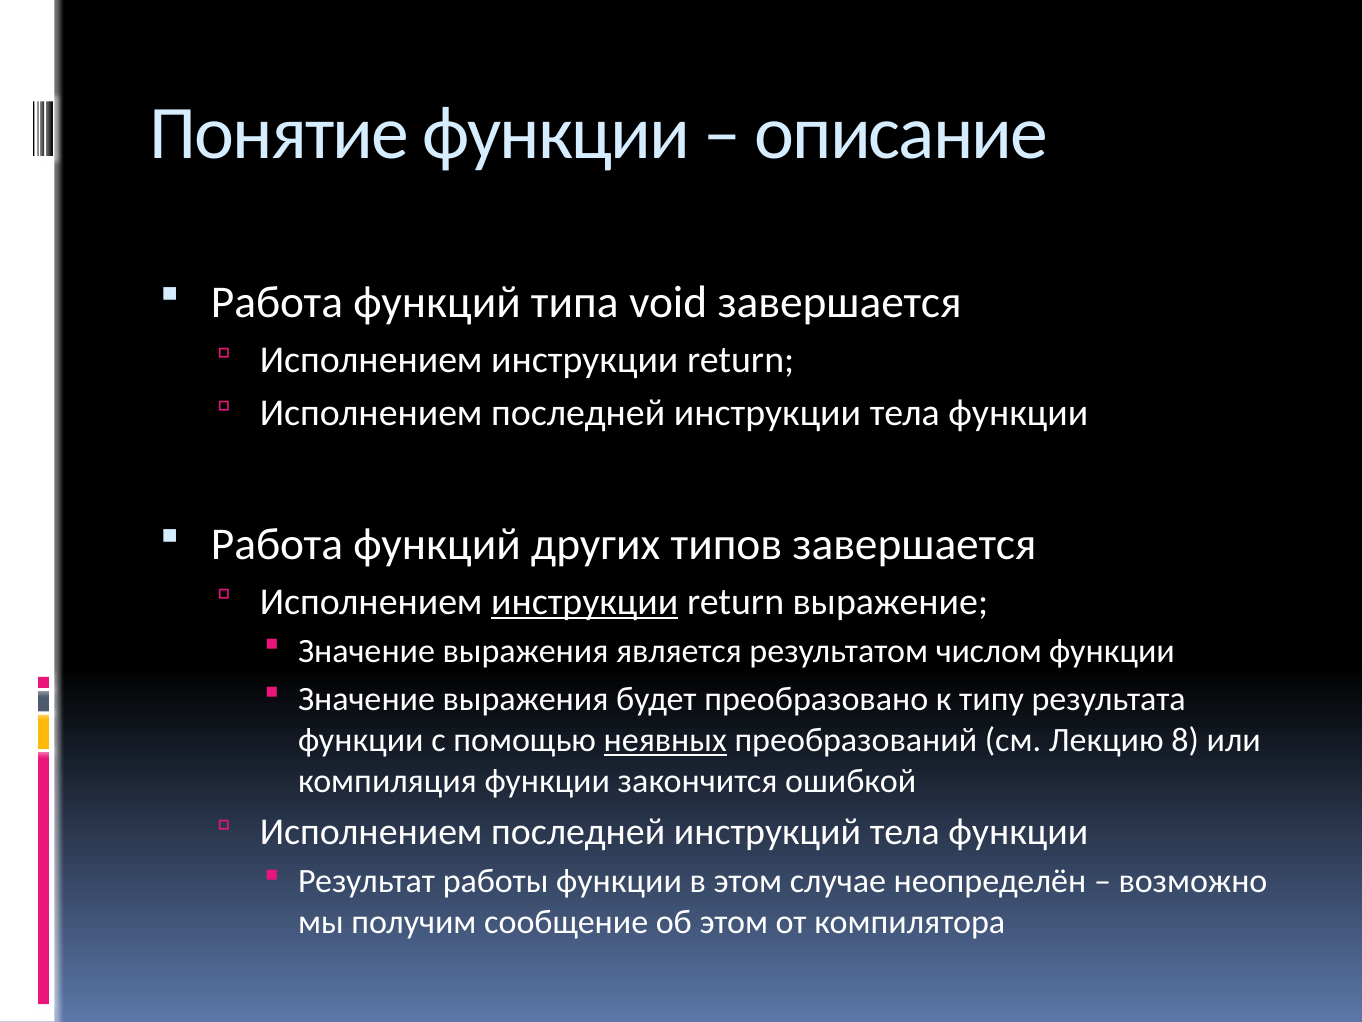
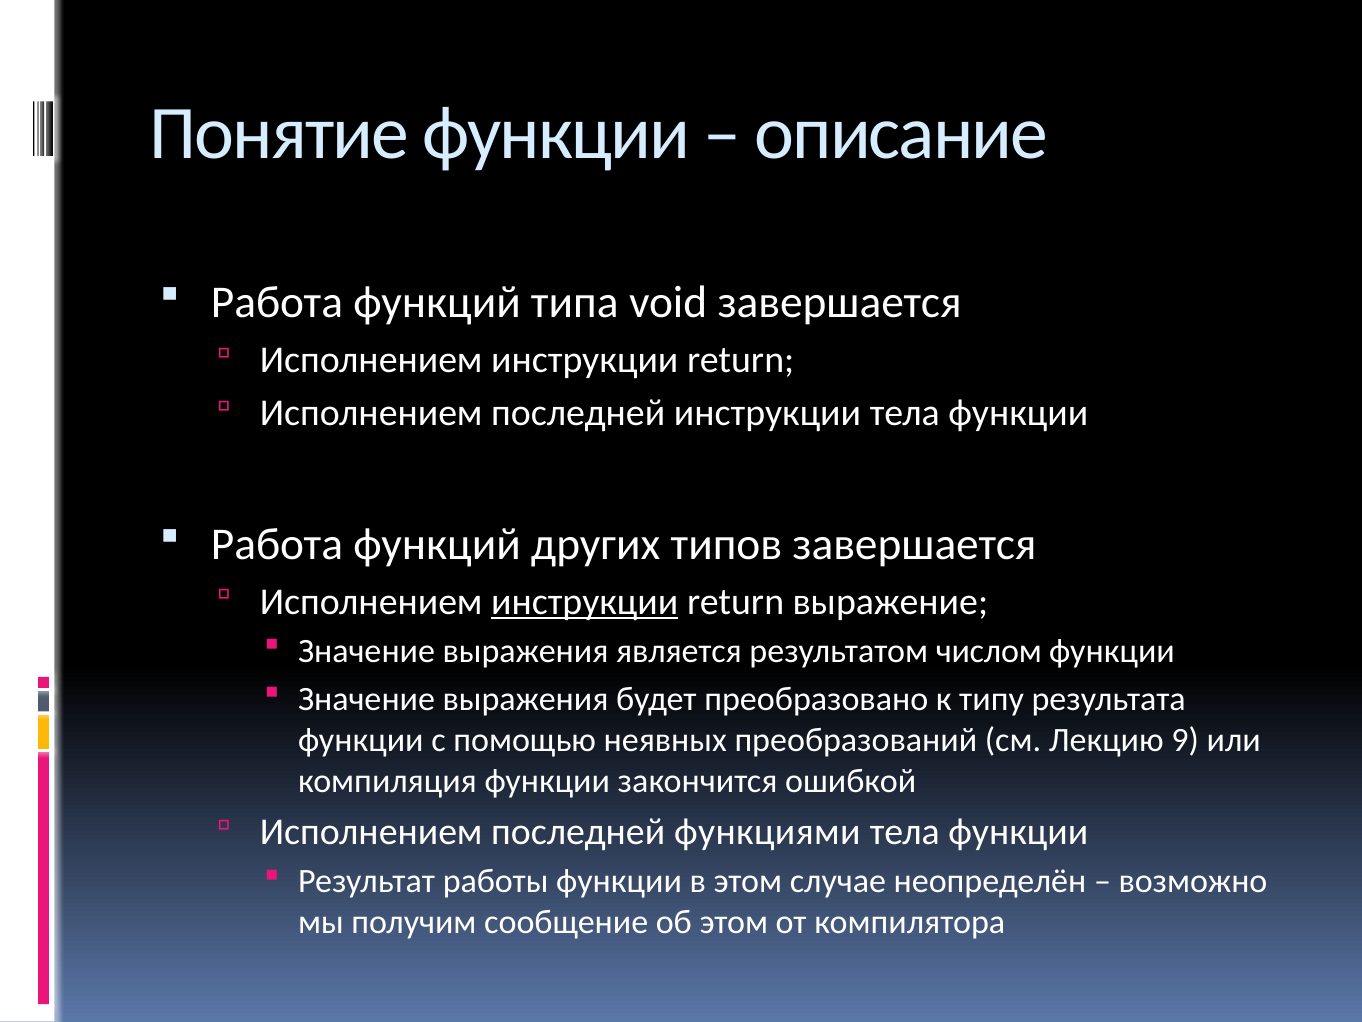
неявных underline: present -> none (665, 740)
8: 8 -> 9 (1185, 740)
инструкций: инструкций -> функциями (767, 831)
